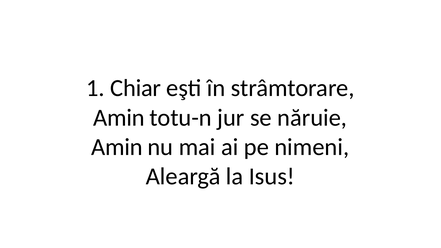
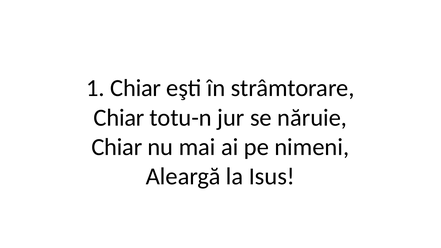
Amin: Amin -> Chiar (119, 118)
Amin: Amin -> Chiar (117, 147)
